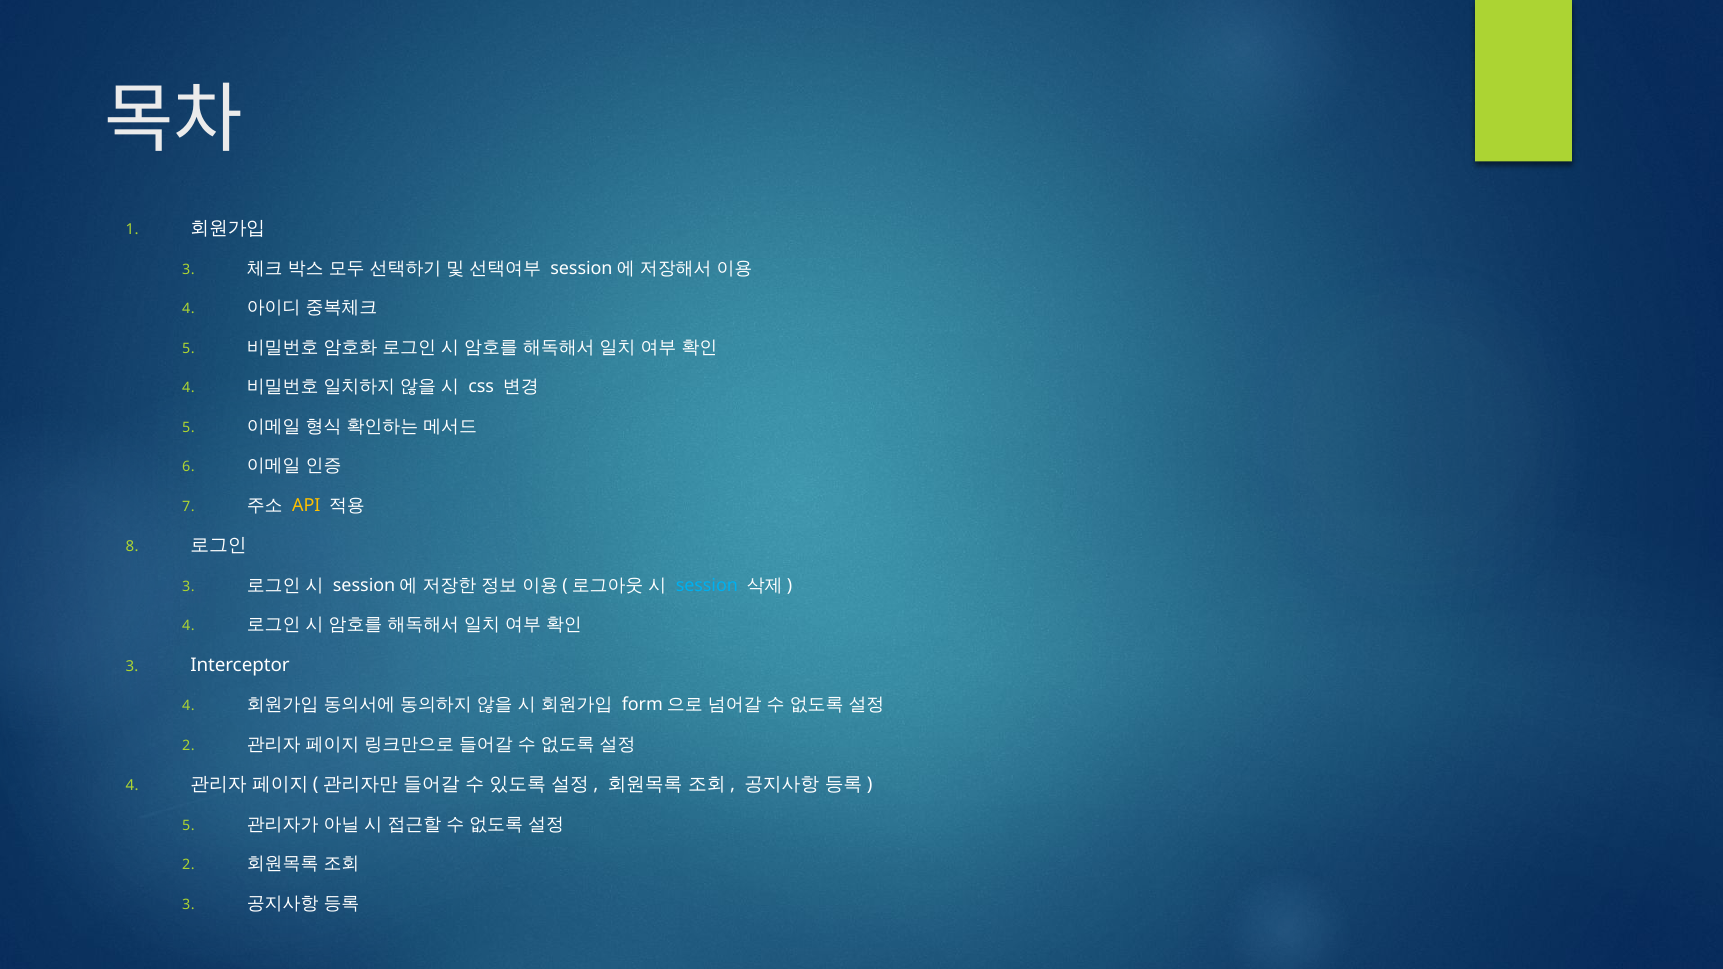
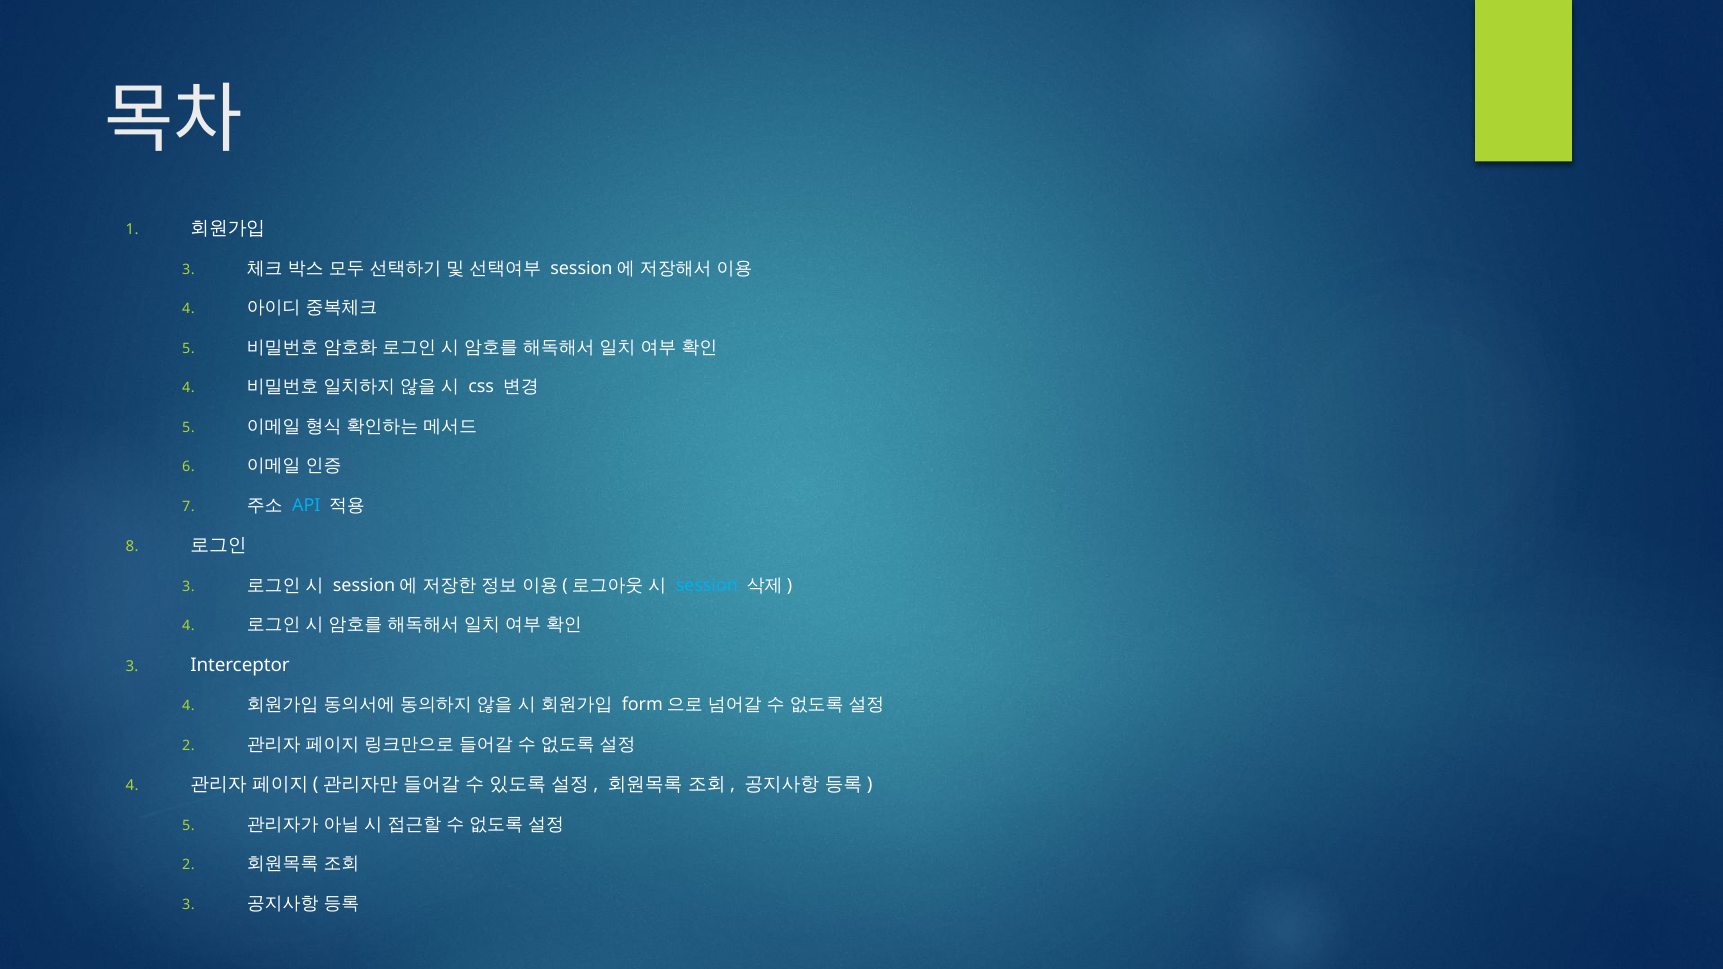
API colour: yellow -> light blue (306, 505)
